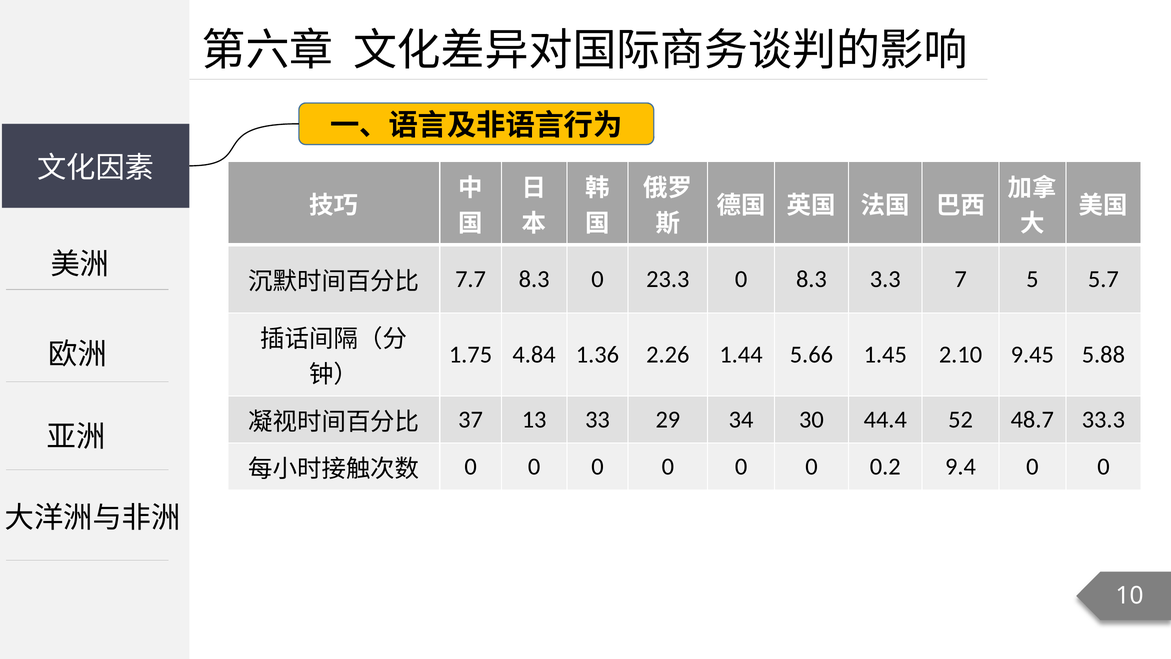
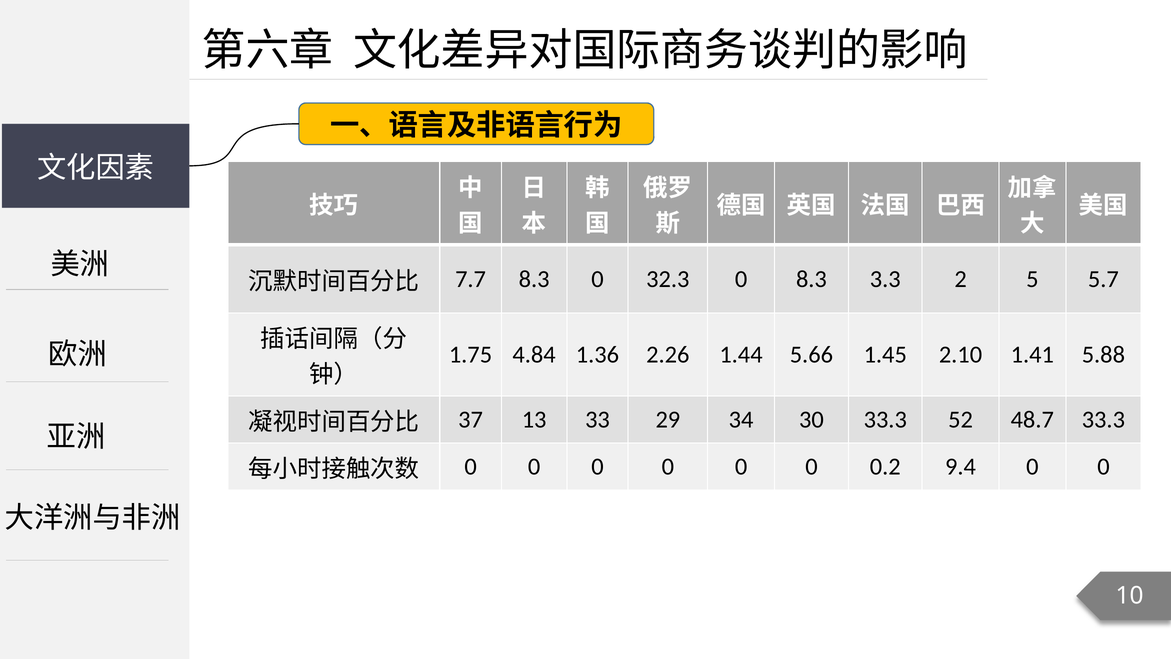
23.3: 23.3 -> 32.3 (668, 279)
7: 7 -> 2 (961, 279)
9.45: 9.45 -> 1.41 (1032, 355)
30 44.4: 44.4 -> 33.3 (885, 420)
